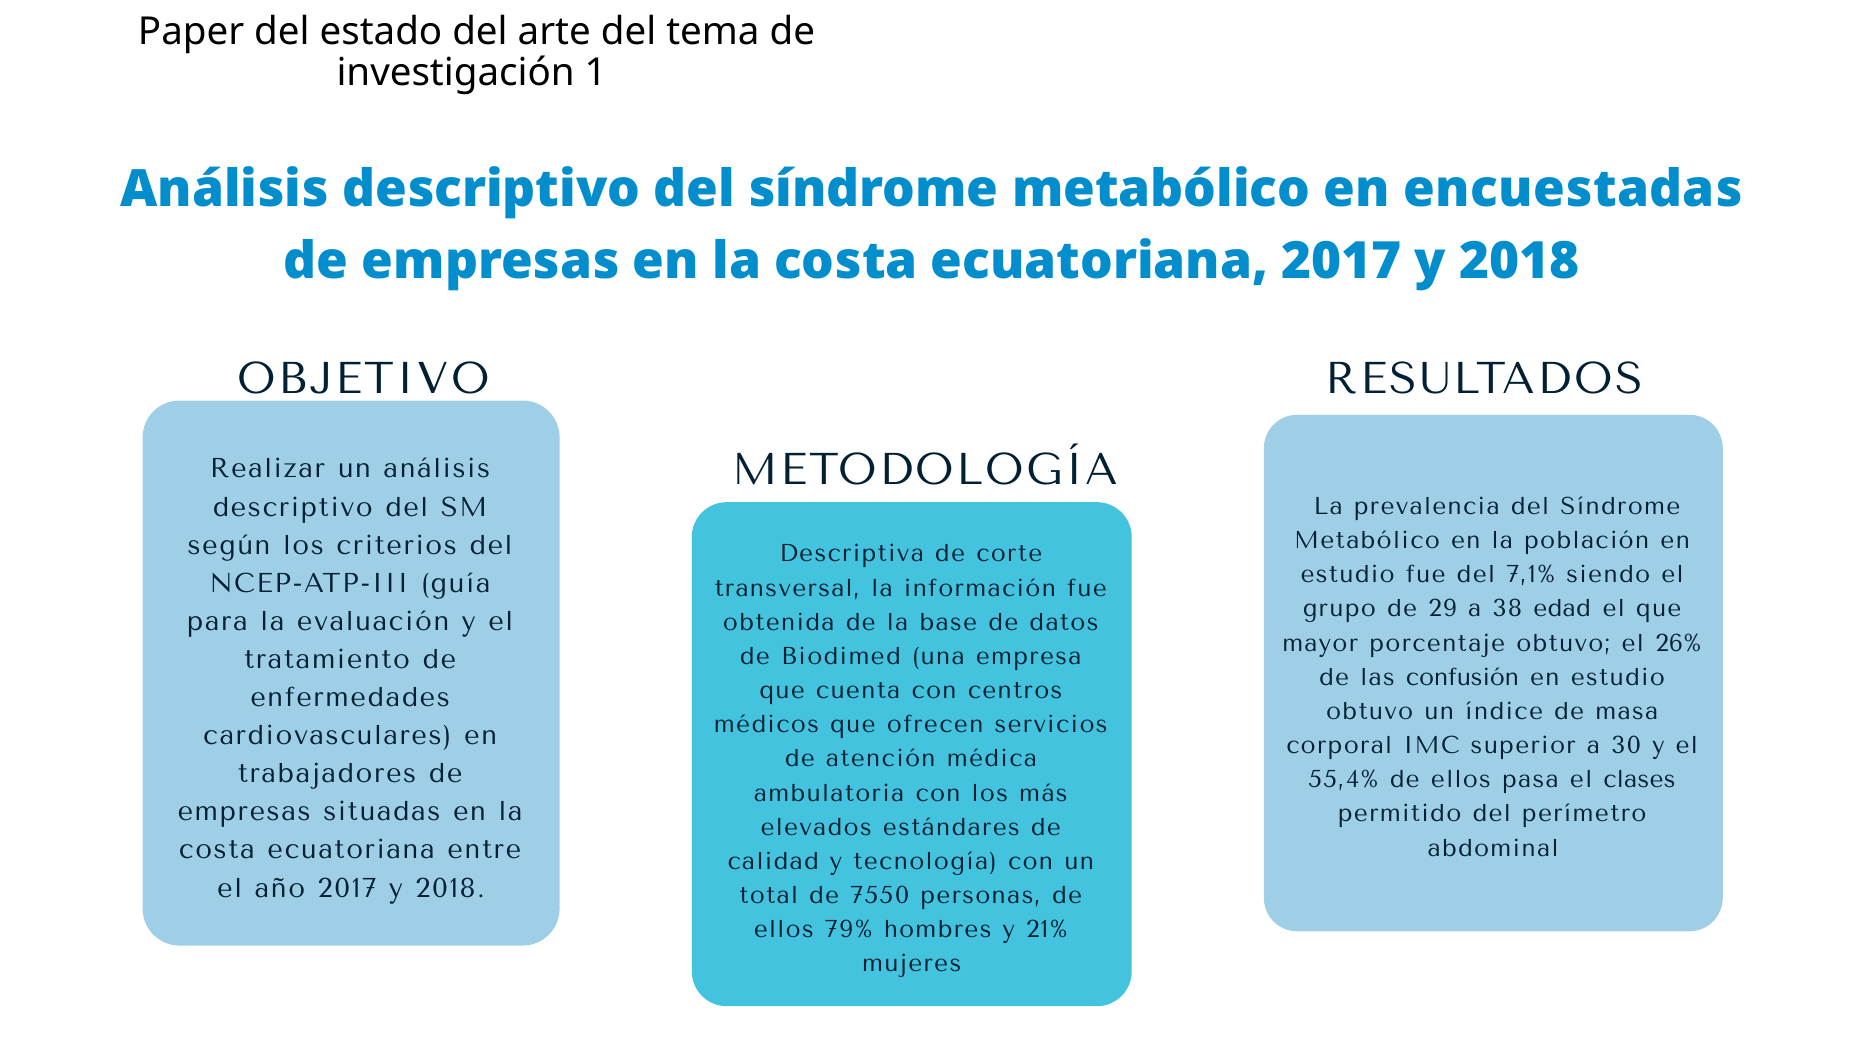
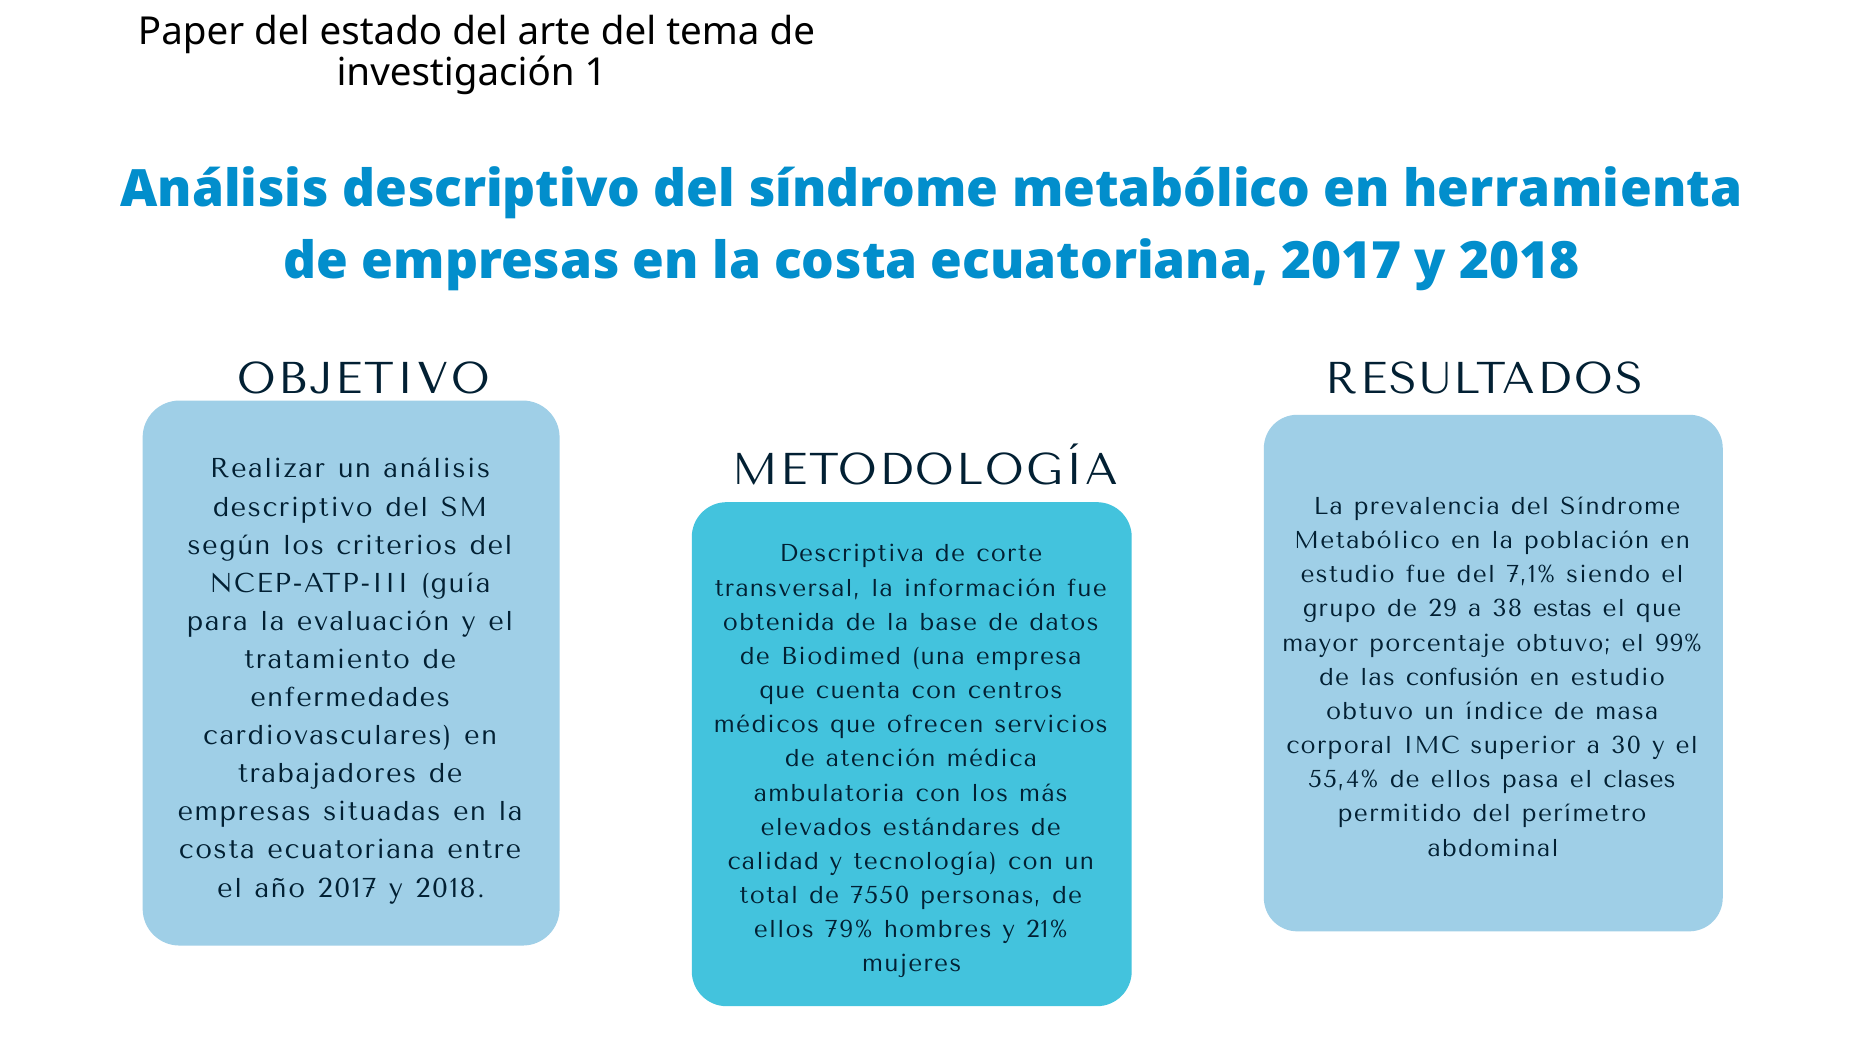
encuestadas: encuestadas -> herramienta (1573, 189)
edad: edad -> estas (1562, 609)
26%: 26% -> 99% (1678, 643)
